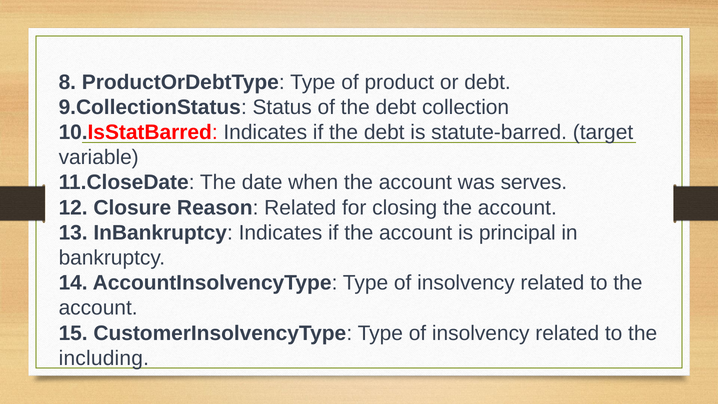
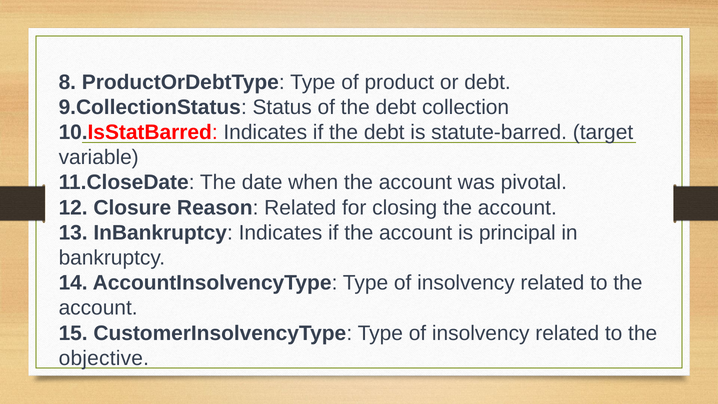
serves: serves -> pivotal (534, 183)
including: including -> objective (104, 358)
